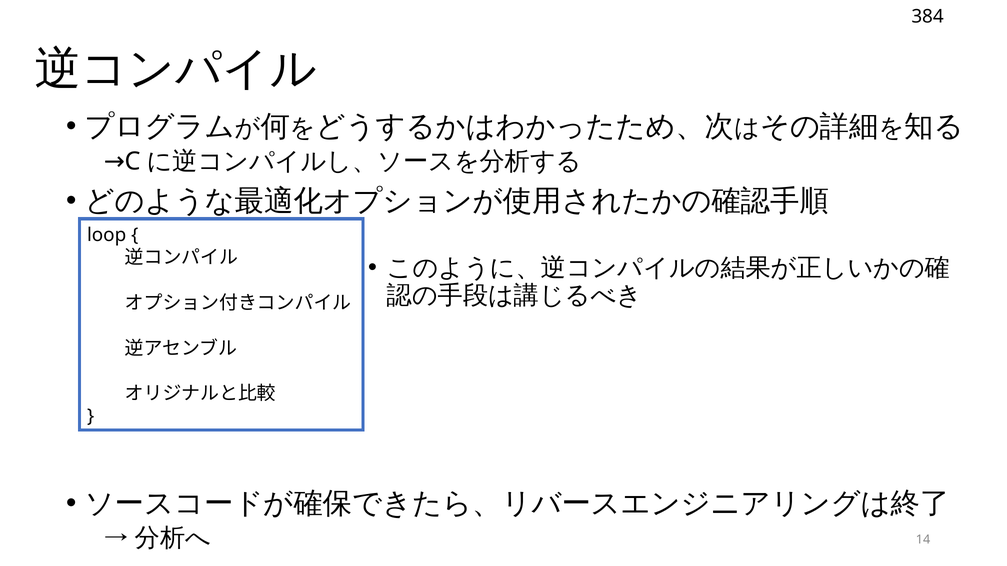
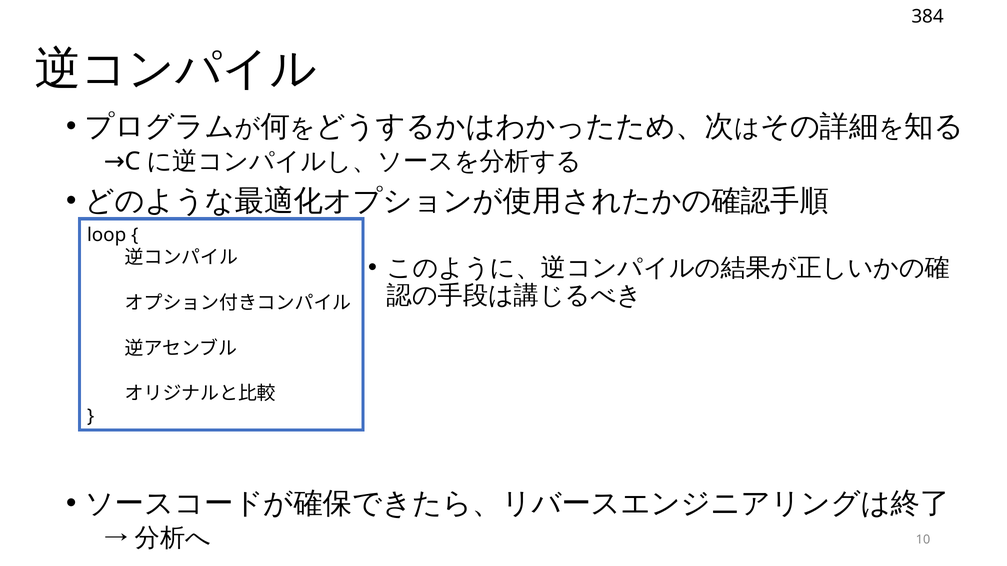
14: 14 -> 10 (923, 540)
